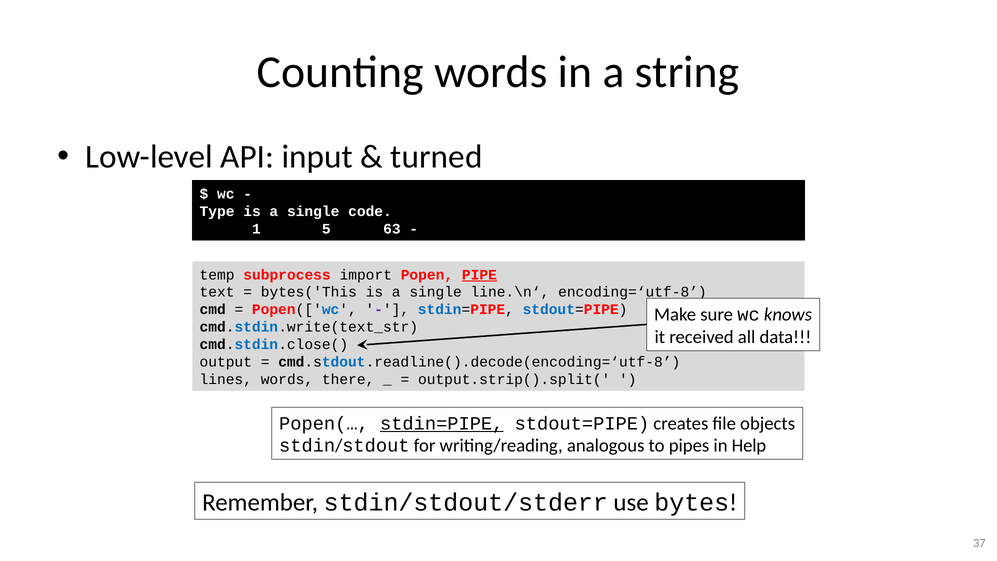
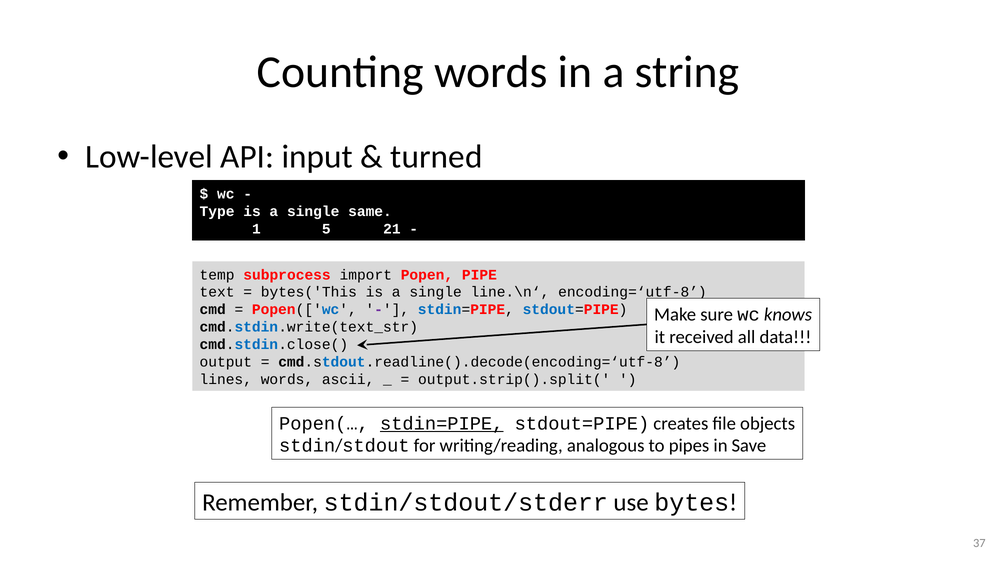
code: code -> same (370, 211)
63: 63 -> 21 (392, 229)
PIPE underline: present -> none (479, 275)
there: there -> ascii (348, 379)
Help: Help -> Save (749, 446)
